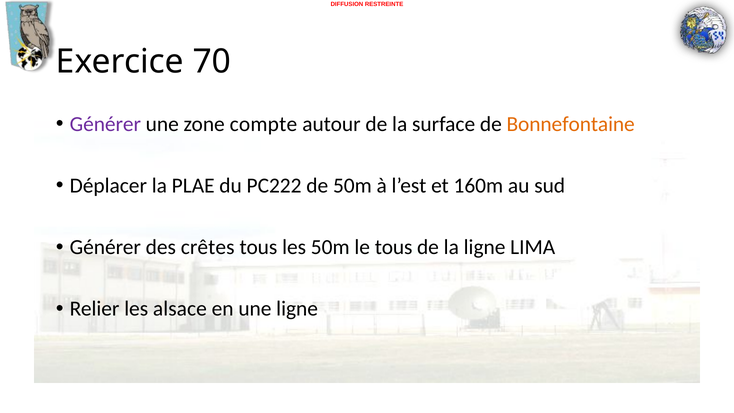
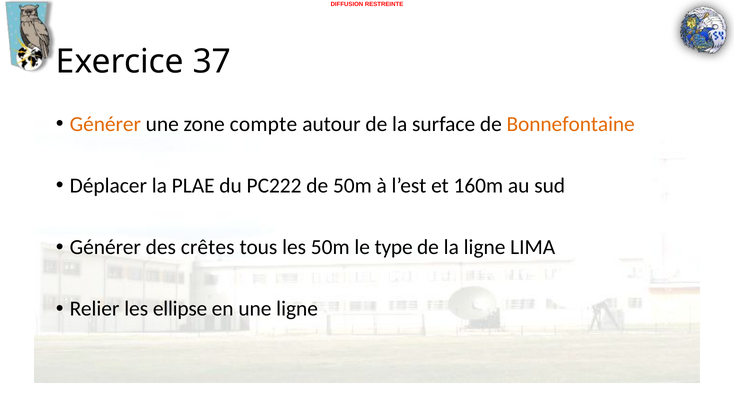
70: 70 -> 37 (212, 62)
Générer colour: purple -> orange (105, 124)
le tous: tous -> type (394, 247)
alsace: alsace -> ellipse (180, 309)
